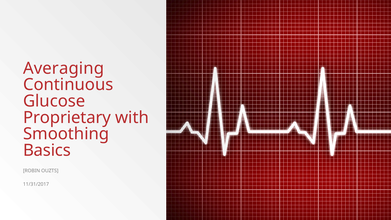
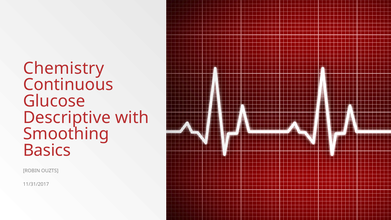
Averaging: Averaging -> Chemistry (64, 68)
Proprietary: Proprietary -> Descriptive (67, 117)
